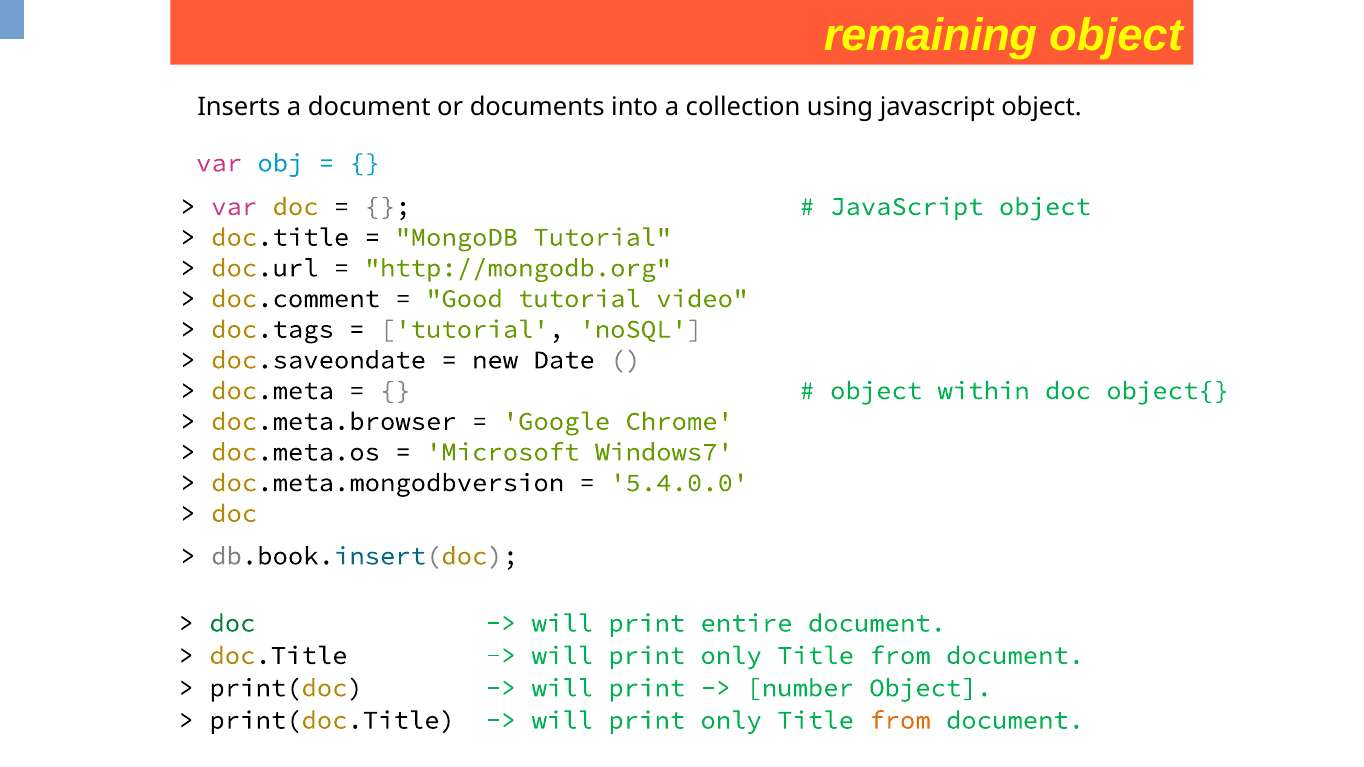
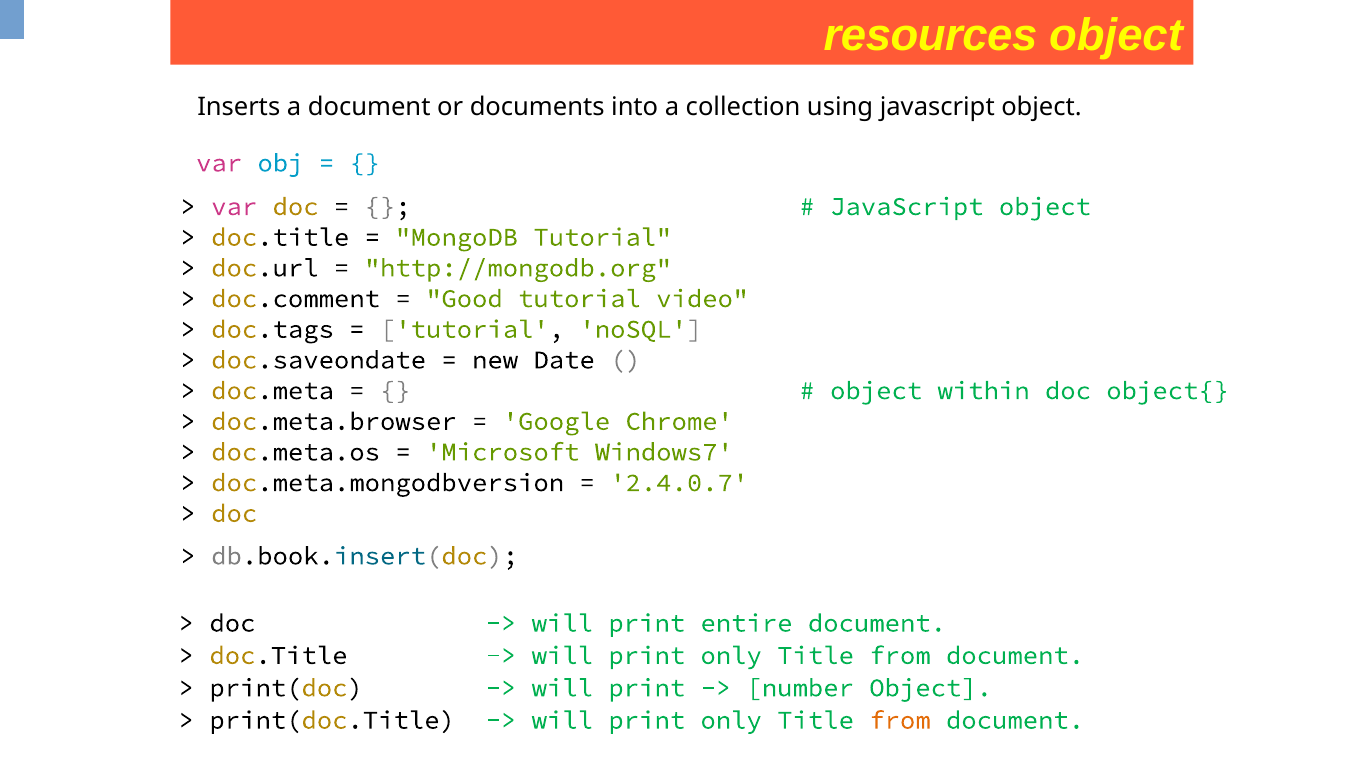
remaining: remaining -> resources (931, 35)
5.4.0.0: 5.4.0.0 -> 2.4.0.7 (679, 483)
doc colour: green -> black (232, 623)
